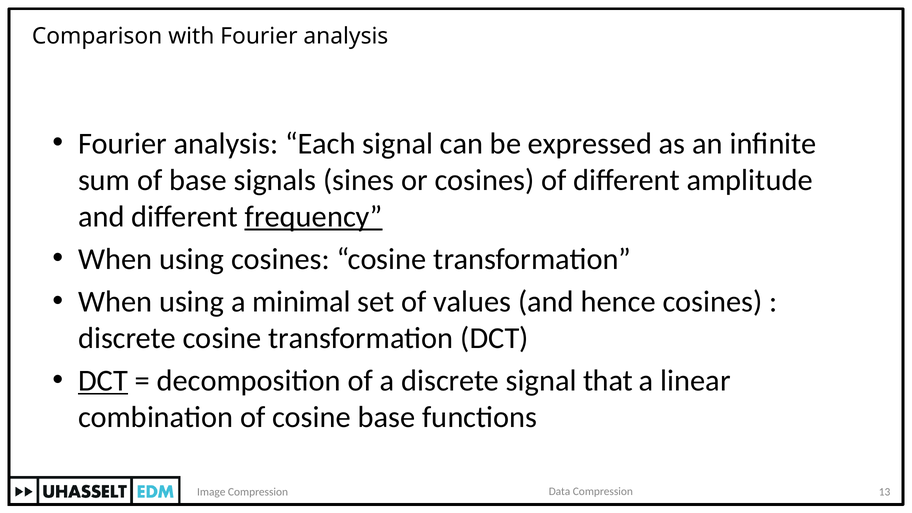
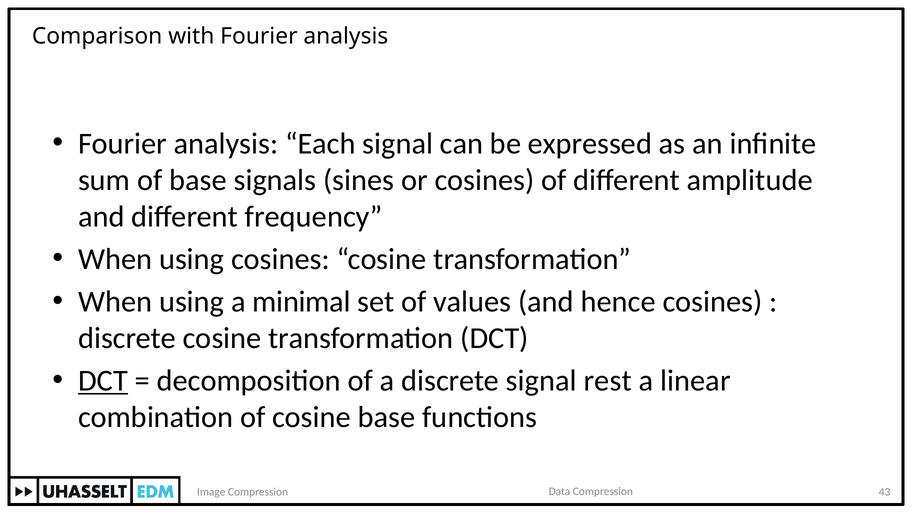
frequency underline: present -> none (314, 216)
that: that -> rest (608, 381)
13: 13 -> 43 (885, 492)
